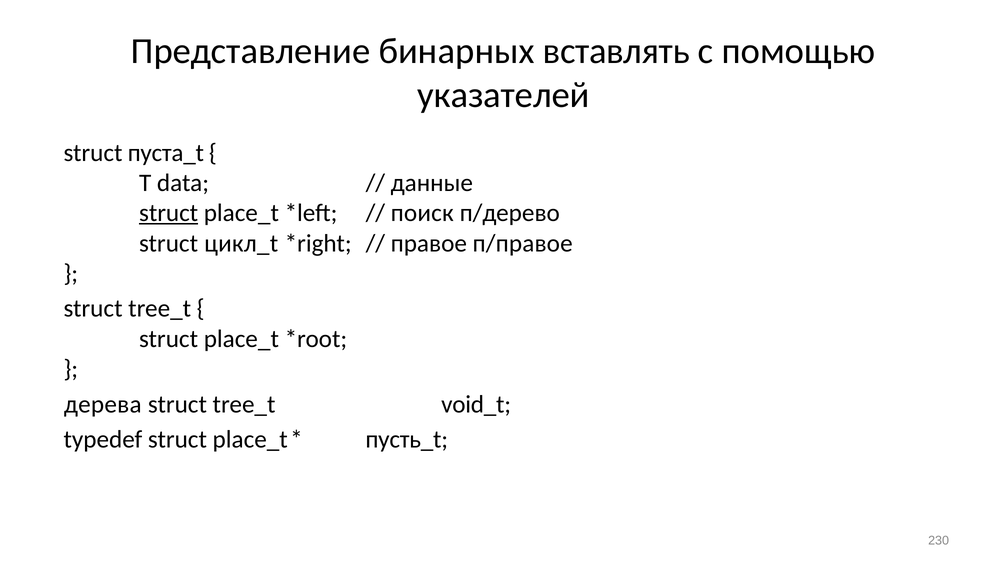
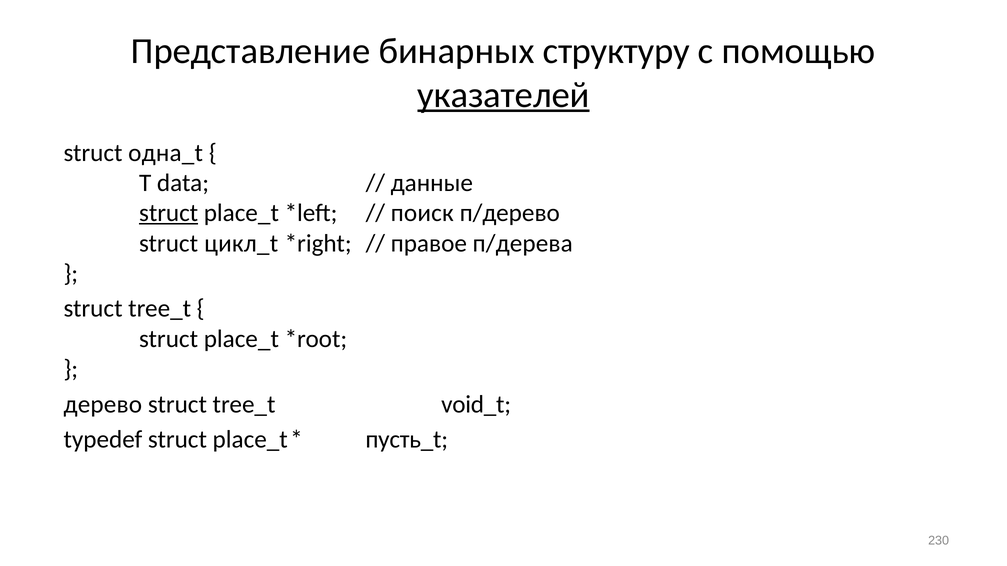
вставлять: вставлять -> структуру (616, 51)
указателей underline: none -> present (503, 95)
пуста_t: пуста_t -> одна_t (166, 153)
п/правое: п/правое -> п/дерева (523, 243)
дерева: дерева -> дерево (103, 405)
